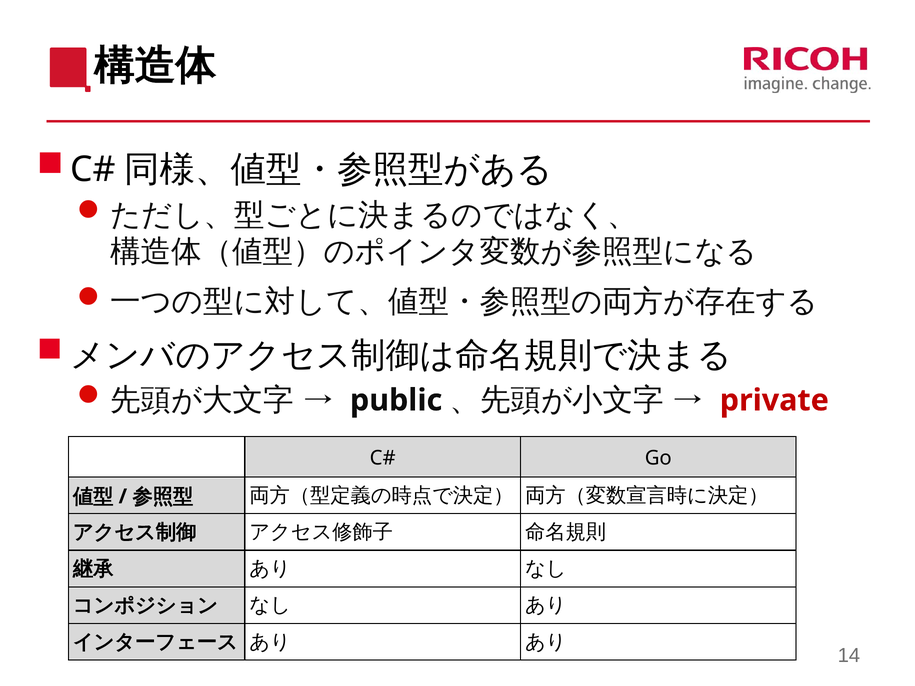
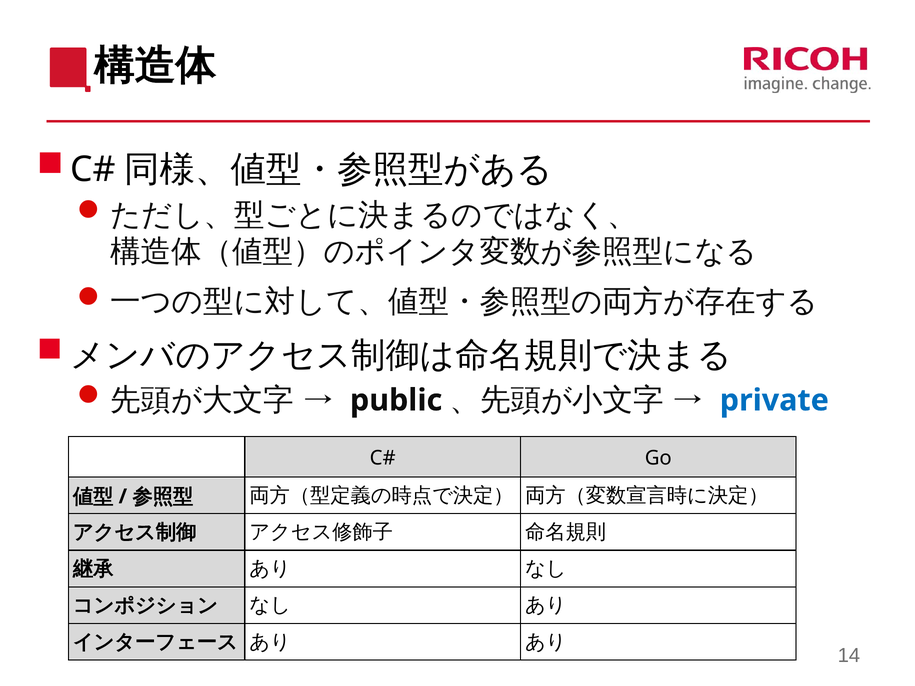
private colour: red -> blue (774, 400)
